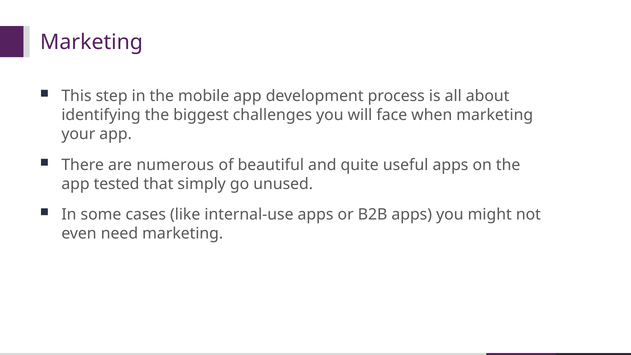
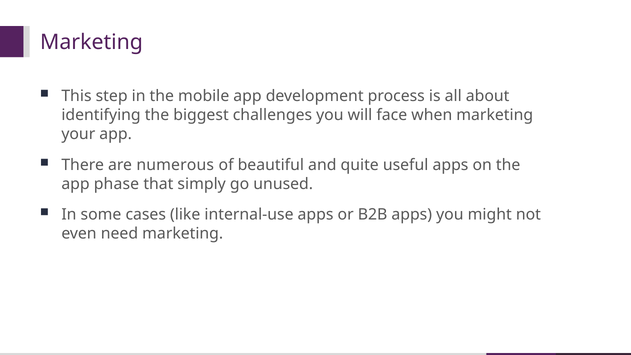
tested: tested -> phase (116, 184)
